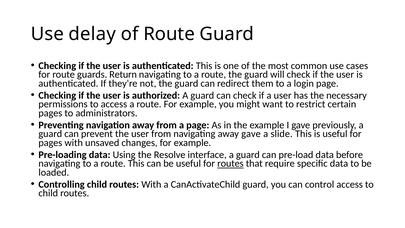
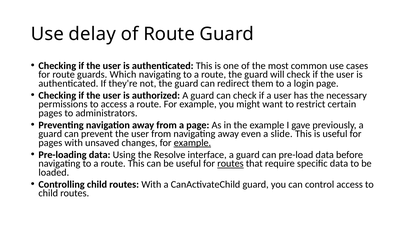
Return: Return -> Which (123, 75)
away gave: gave -> even (251, 134)
example underline: none -> present (192, 143)
